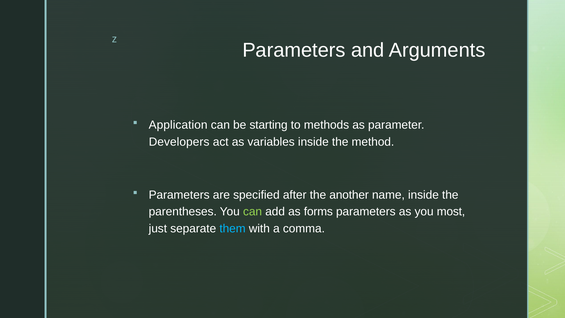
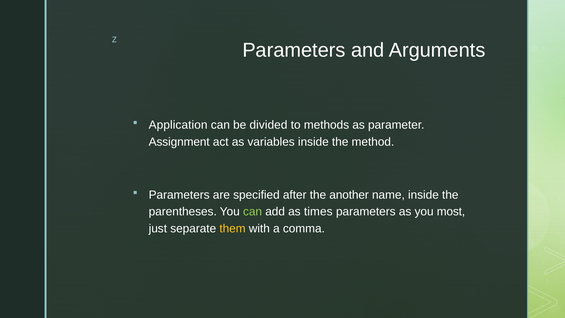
starting: starting -> divided (268, 125)
Developers: Developers -> Assignment (179, 142)
forms: forms -> times (318, 212)
them colour: light blue -> yellow (233, 229)
